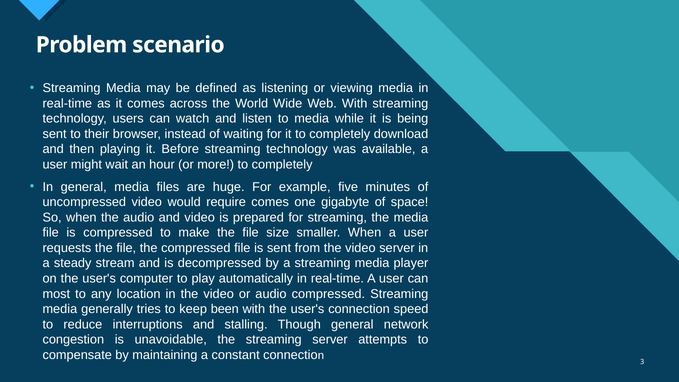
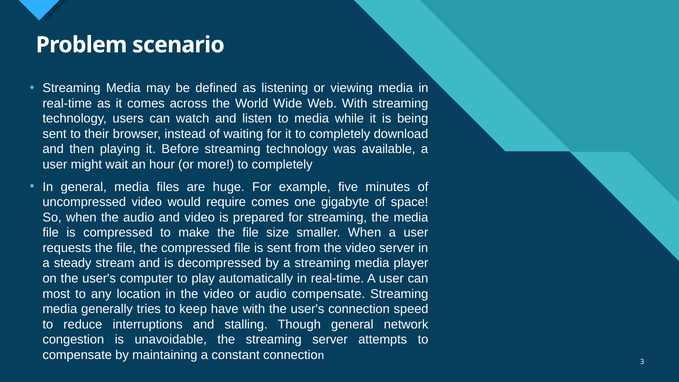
audio compressed: compressed -> compensate (328, 294)
been: been -> have (225, 309)
